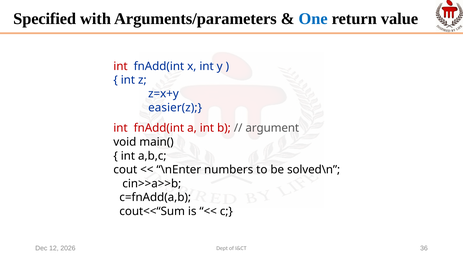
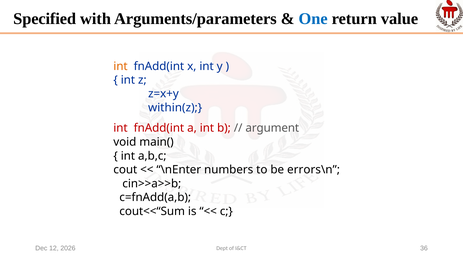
int colour: red -> orange (121, 66)
easier(z: easier(z -> within(z (175, 108)
solved\n: solved\n -> errors\n (314, 170)
